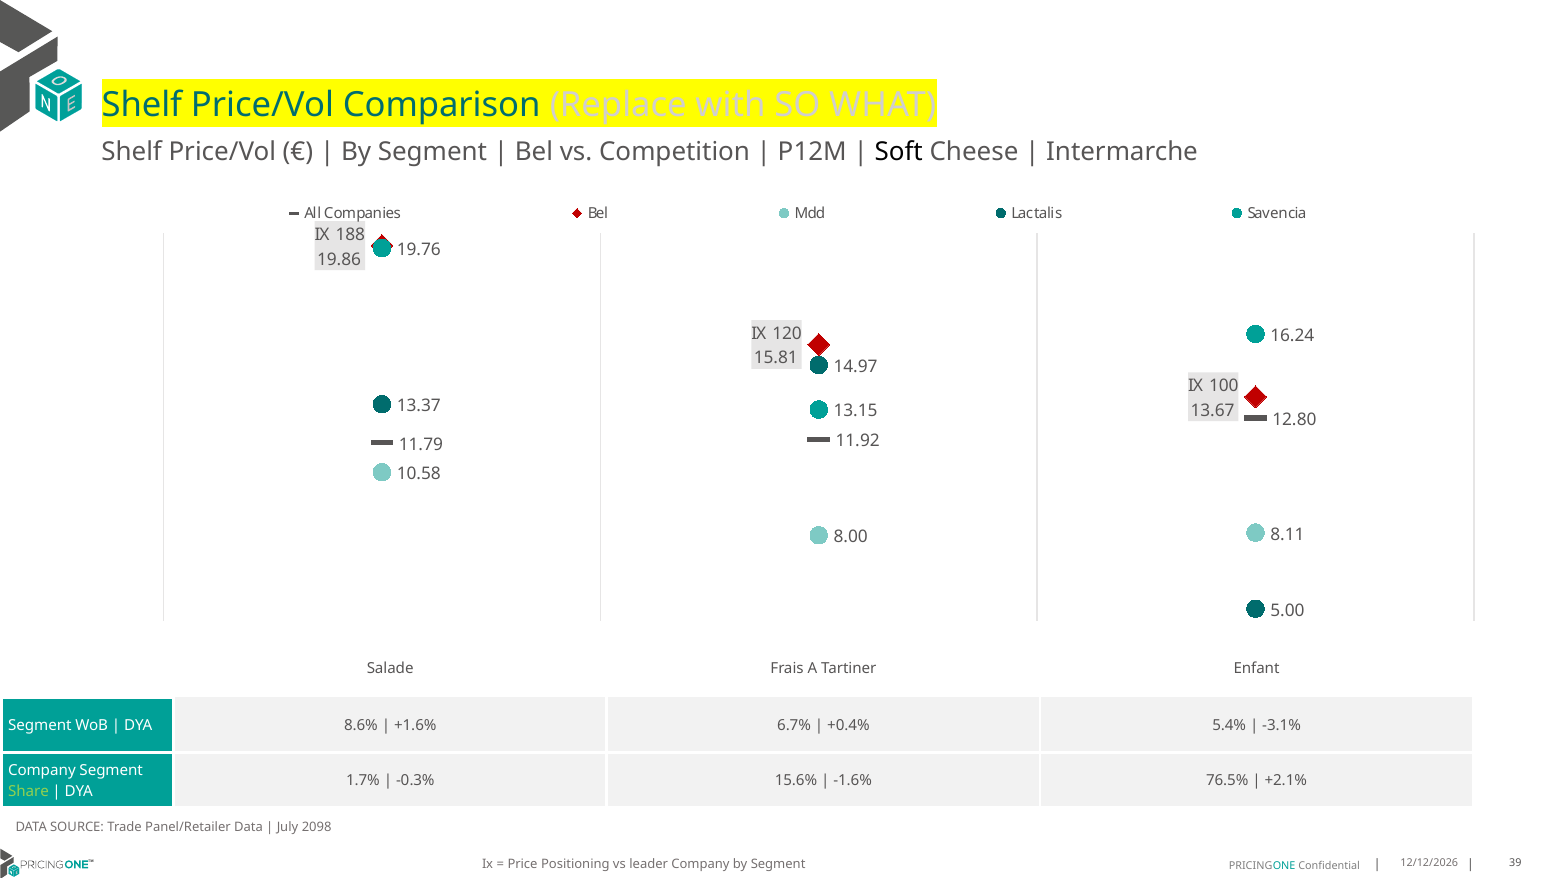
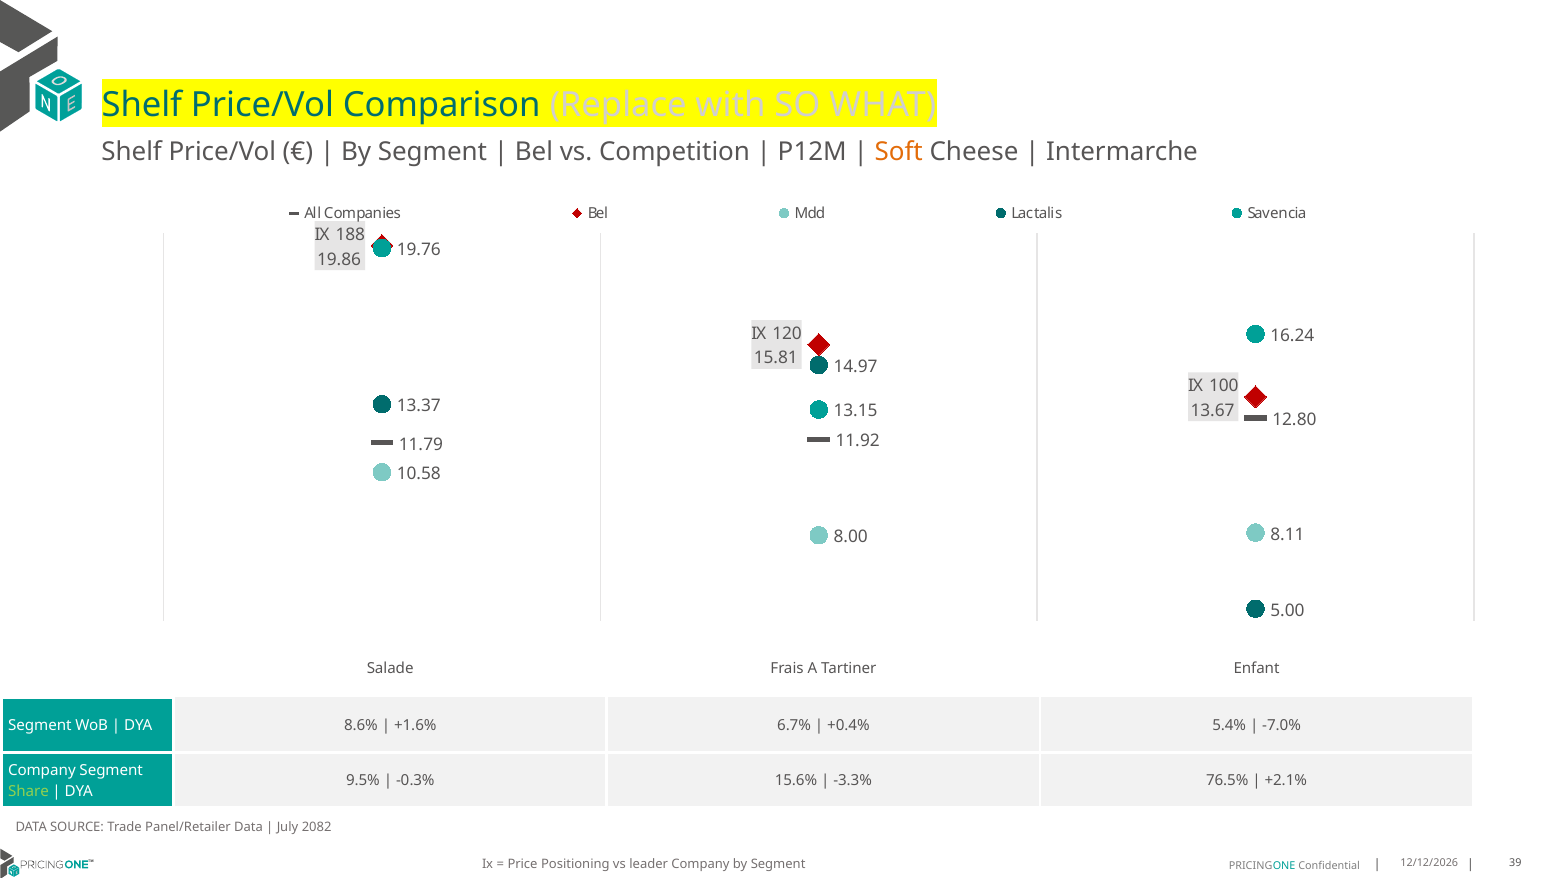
Soft colour: black -> orange (899, 152)
-3.1%: -3.1% -> -7.0% (1282, 725)
1.7%: 1.7% -> 9.5% (363, 781)
-1.6%: -1.6% -> -3.3% (853, 781)
2098: 2098 -> 2082 (317, 826)
